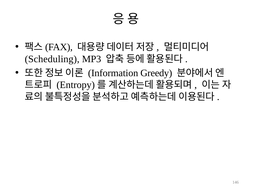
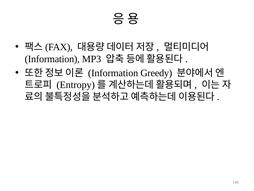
Scheduling: Scheduling -> Information (52, 59)
